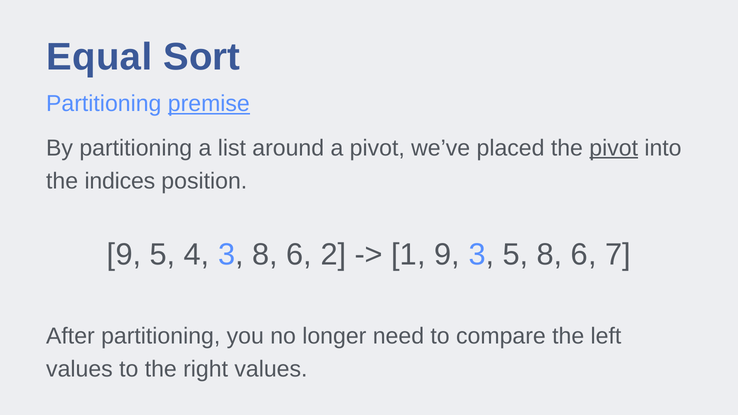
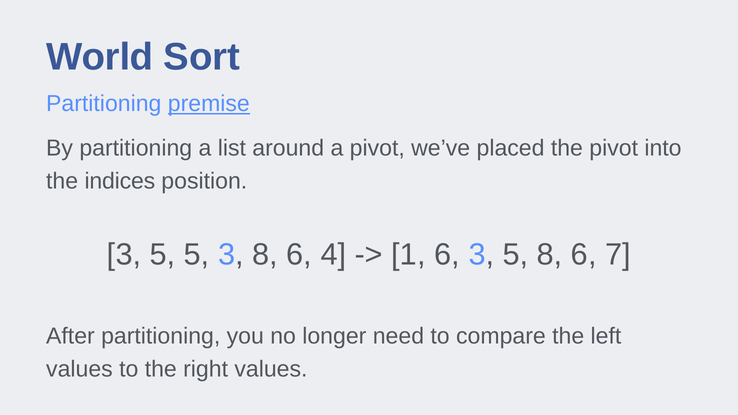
Equal: Equal -> World (100, 57)
pivot underline: present -> none (614, 148)
9: 9 -> 3 (124, 255)
5 4: 4 -> 5 (197, 255)
2: 2 -> 4 (333, 255)
1 9: 9 -> 6 (447, 255)
